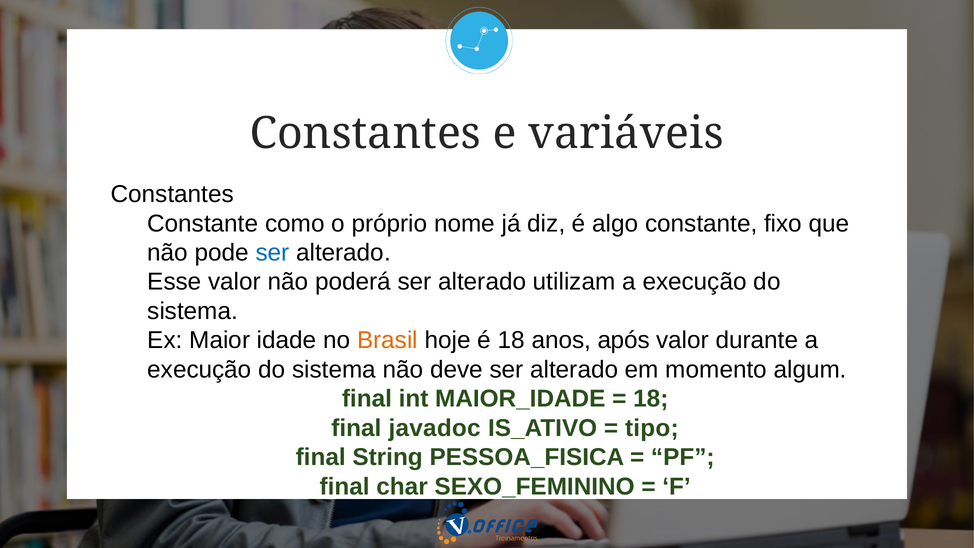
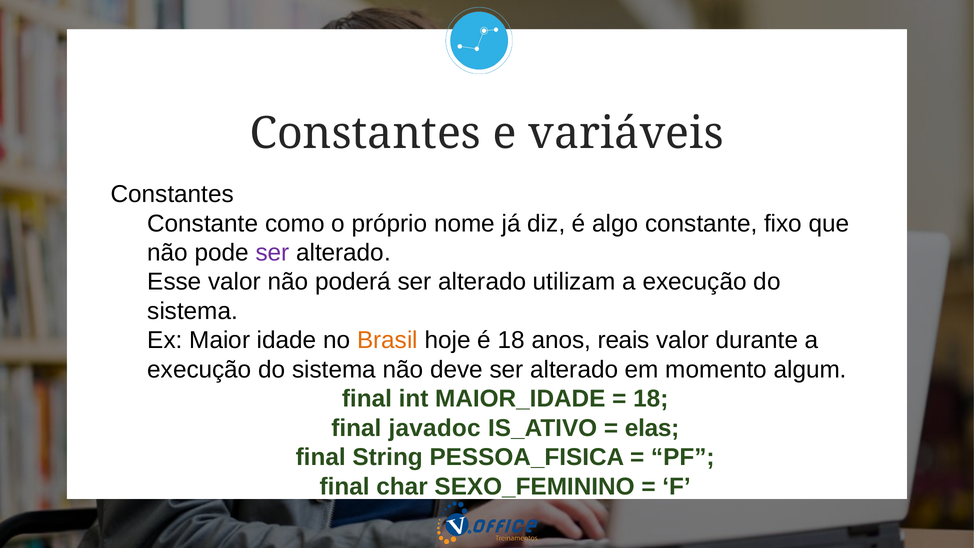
ser colour: blue -> purple (272, 253)
após: após -> reais (624, 340)
tipo: tipo -> elas (652, 428)
